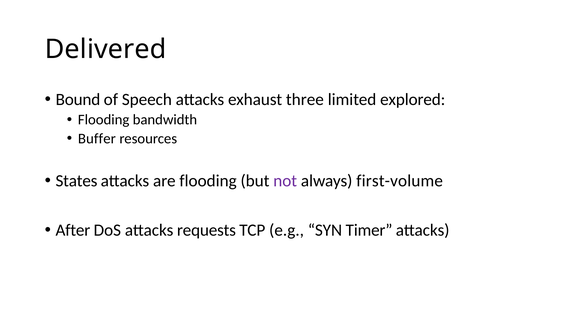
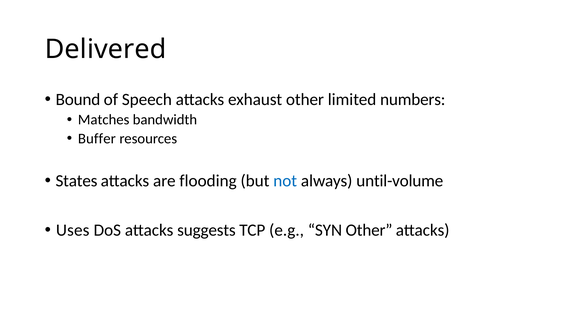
exhaust three: three -> other (305, 99)
explored: explored -> numbers (413, 99)
Flooding: Flooding -> Matches (104, 120)
not colour: purple -> blue (285, 181)
first-volume: first-volume -> until-volume (400, 181)
After: After -> Uses (73, 230)
requests: requests -> suggests (206, 230)
SYN Timer: Timer -> Other (369, 230)
